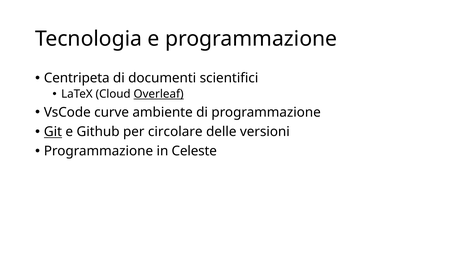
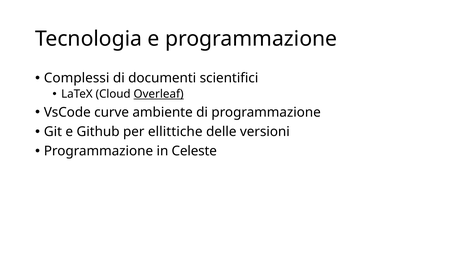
Centripeta: Centripeta -> Complessi (77, 78)
Git underline: present -> none (53, 132)
circolare: circolare -> ellittiche (175, 132)
